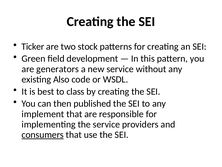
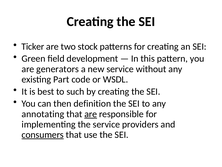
Also: Also -> Part (61, 79)
class: class -> such (75, 91)
published: published -> definition (92, 103)
implement: implement -> annotating (43, 114)
are underline: none -> present (91, 114)
